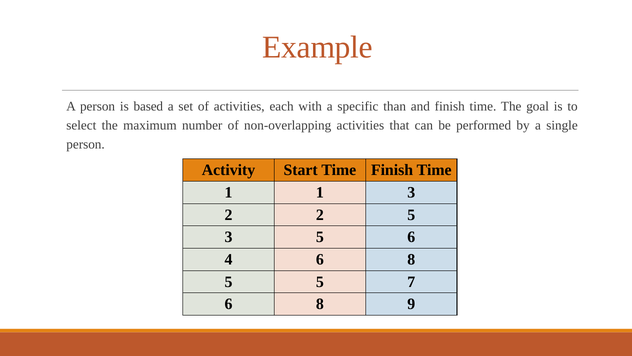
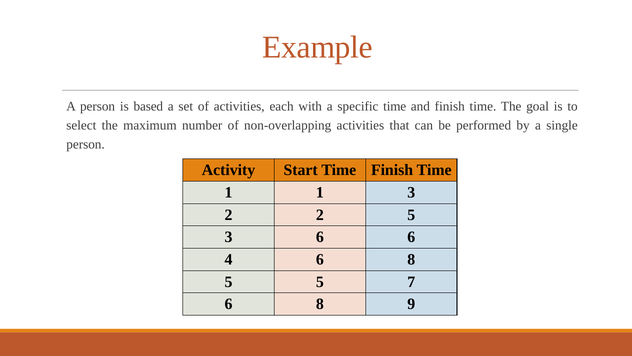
specific than: than -> time (395, 106)
3 5: 5 -> 6 (320, 237)
